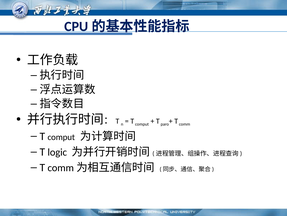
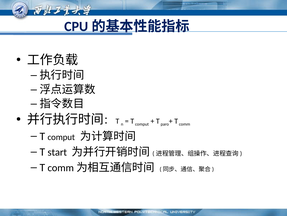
logic: logic -> start (57, 152)
